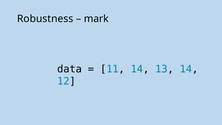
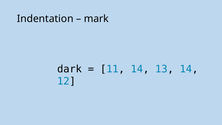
Robustness: Robustness -> Indentation (45, 19)
data: data -> dark (70, 69)
